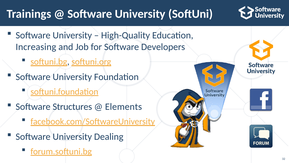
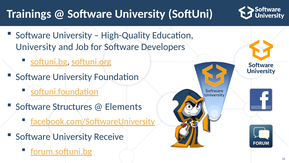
Increasing: Increasing -> University (36, 47)
Dealing: Dealing -> Receive (109, 136)
